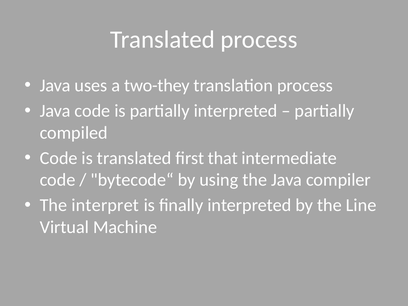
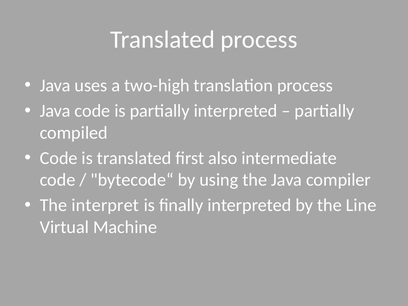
two-they: two-they -> two-high (157, 86)
that: that -> also (223, 158)
